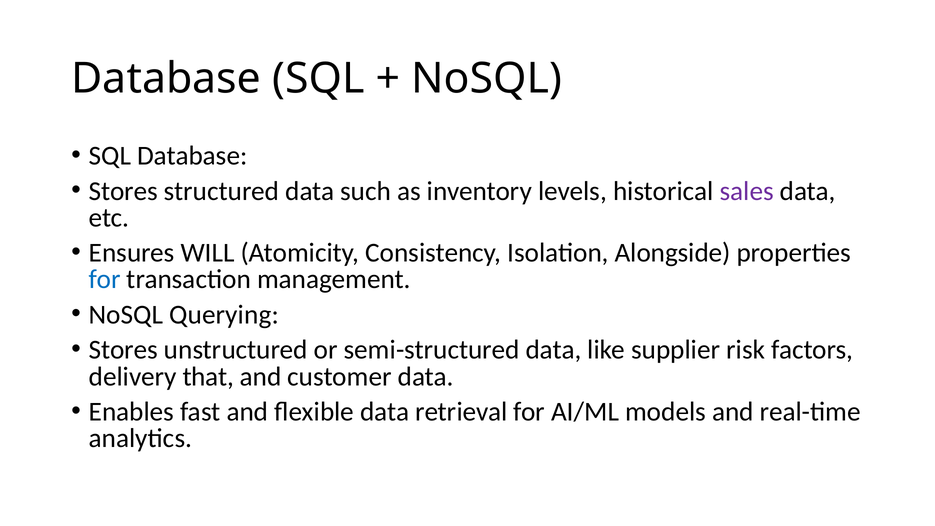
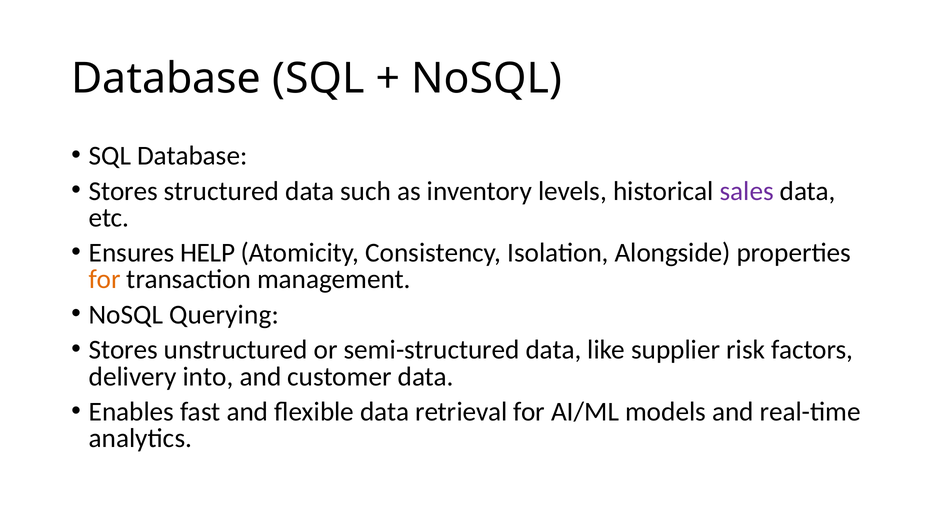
WILL: WILL -> HELP (208, 253)
for colour: blue -> orange (105, 279)
that: that -> into (208, 376)
